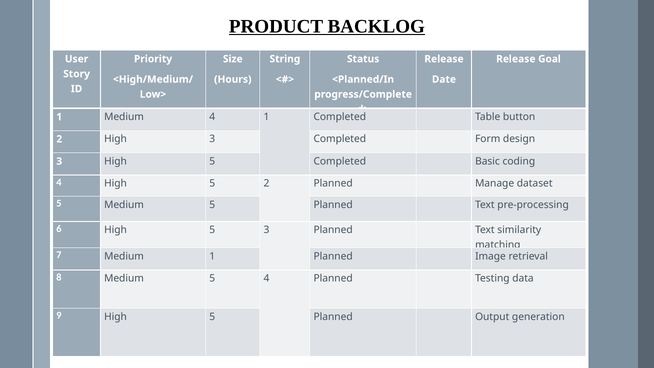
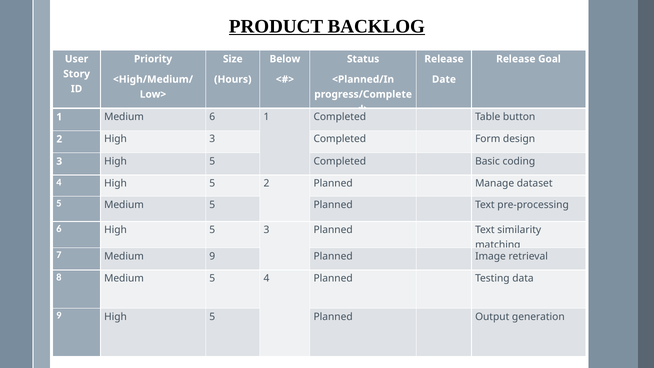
String: String -> Below (285, 59)
Medium 4: 4 -> 6 (212, 117)
Medium 1: 1 -> 9 (212, 256)
